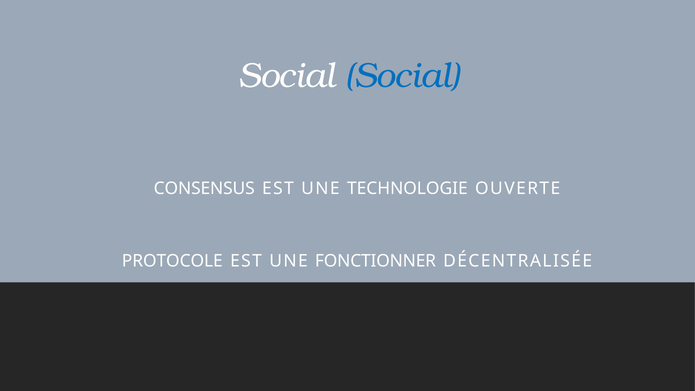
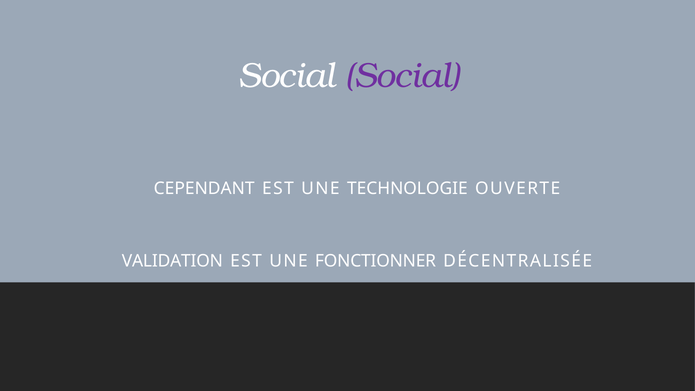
Social colour: blue -> purple (403, 76)
CONSENSUS: CONSENSUS -> CEPENDANT (204, 188)
PROTOCOLE: PROTOCOLE -> VALIDATION (172, 261)
